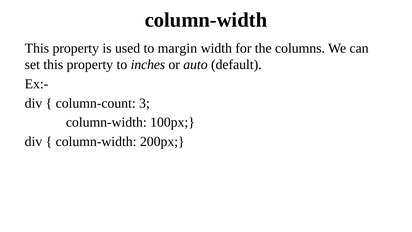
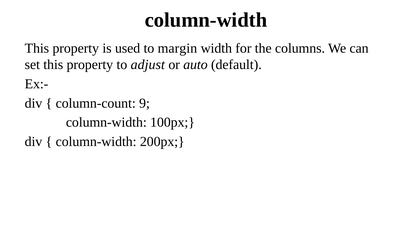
inches: inches -> adjust (148, 65)
3: 3 -> 9 (144, 103)
